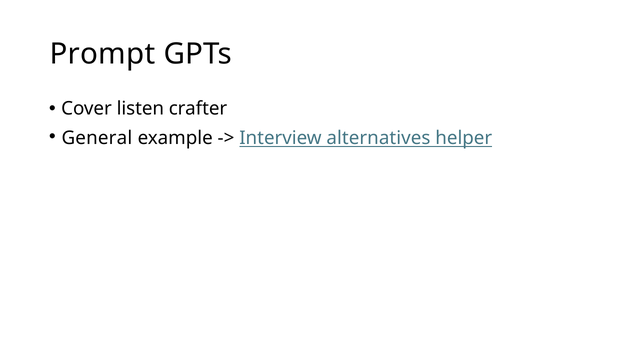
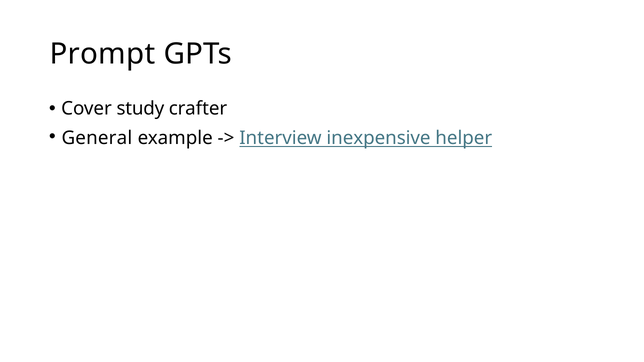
listen: listen -> study (140, 109)
alternatives: alternatives -> inexpensive (379, 138)
